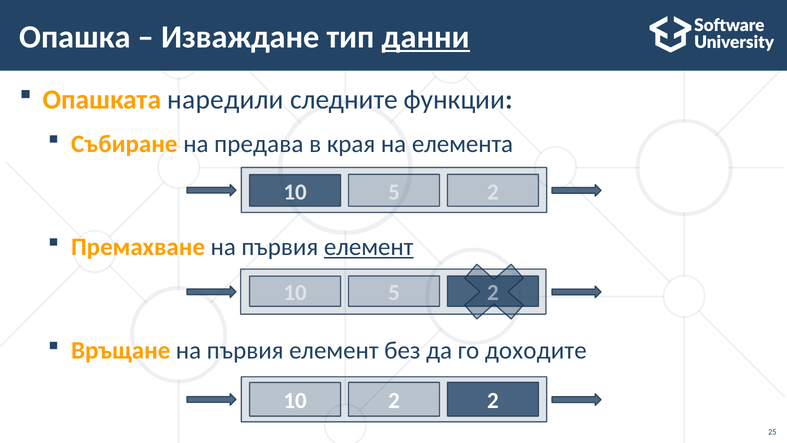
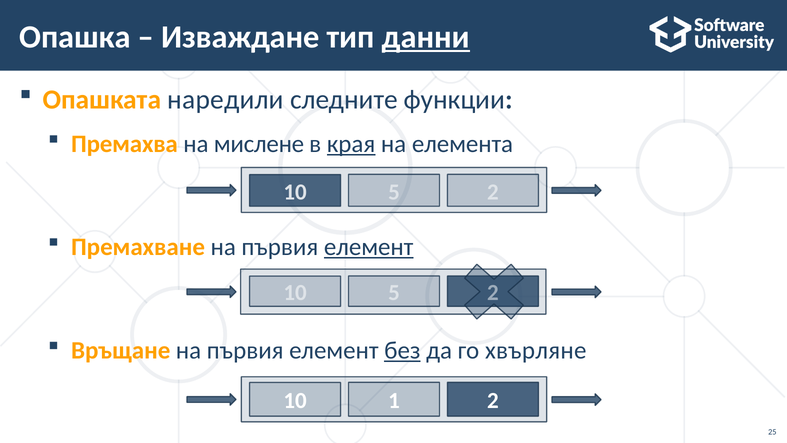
Събиране: Събиране -> Премахва (124, 144)
предава: предава -> мислене (259, 144)
края underline: none -> present (351, 144)
без underline: none -> present (402, 350)
доходите: доходите -> хвърляне (536, 350)
10 2: 2 -> 1 (394, 401)
